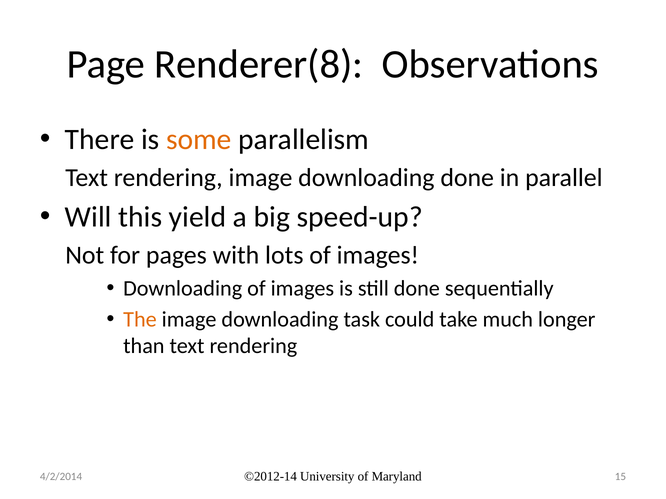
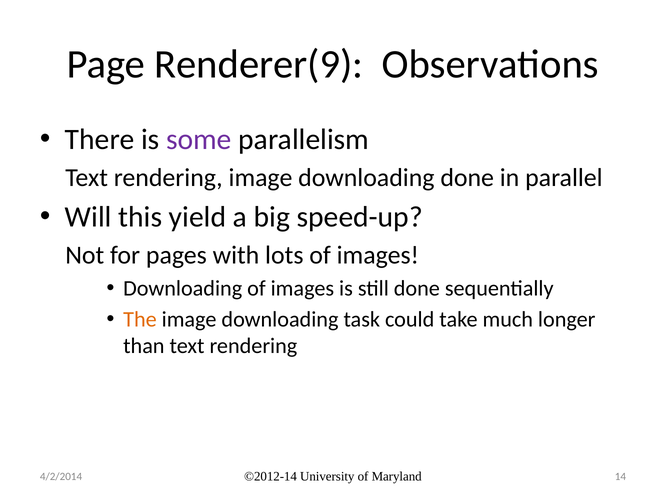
Renderer(8: Renderer(8 -> Renderer(9 (259, 64)
some colour: orange -> purple (199, 140)
15: 15 -> 14 (620, 477)
